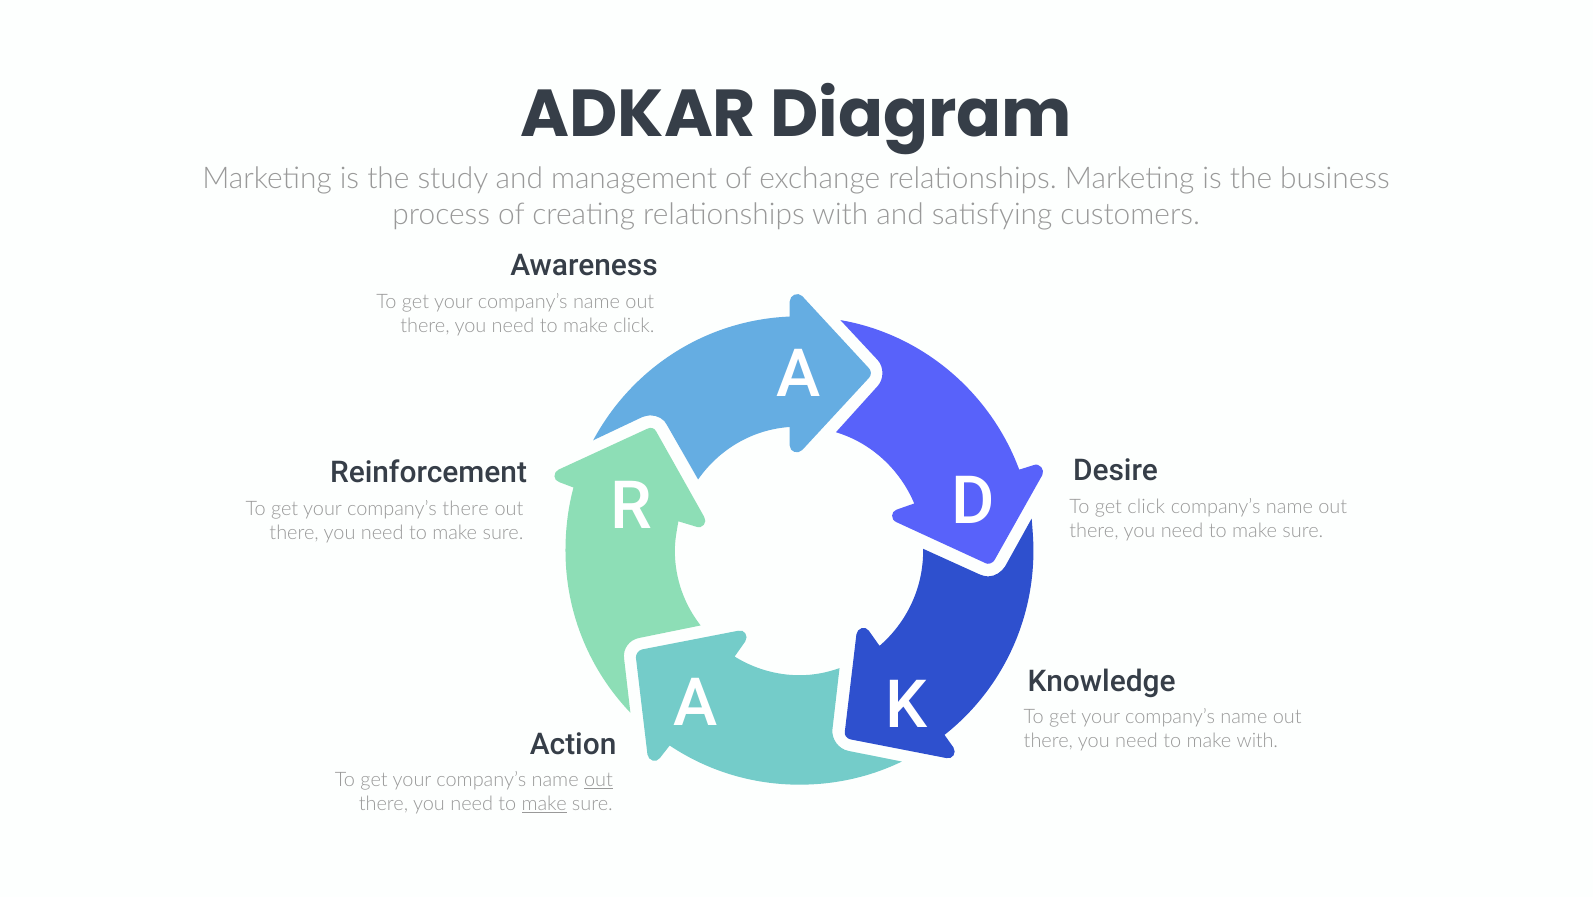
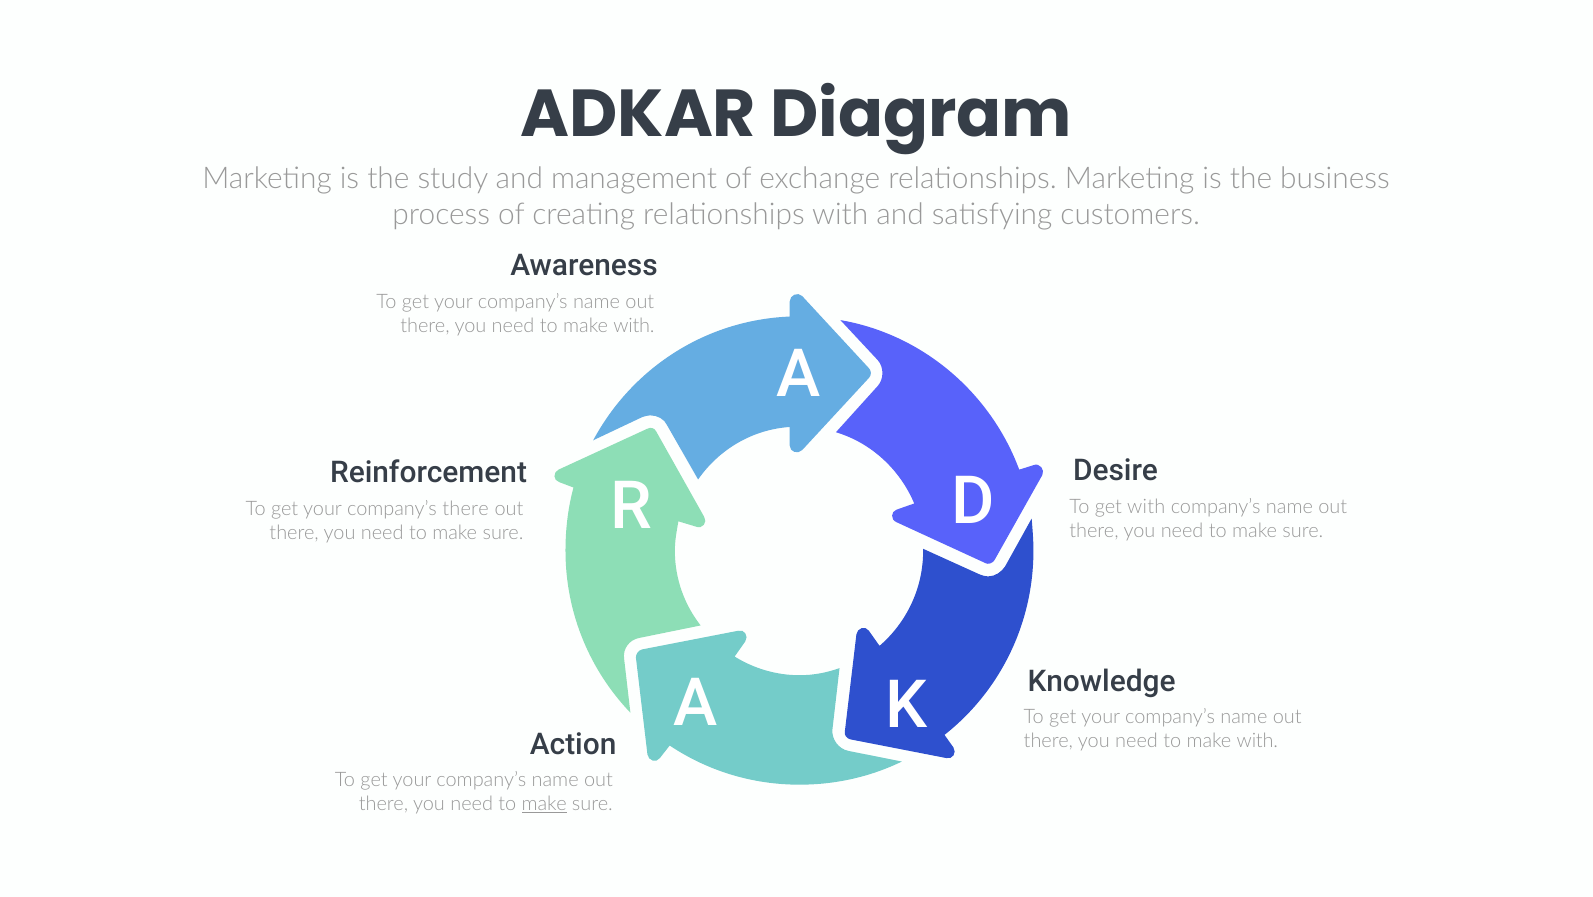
click: click -> with (634, 325)
get click: click -> with (1146, 506)
out underline: present -> none (598, 779)
